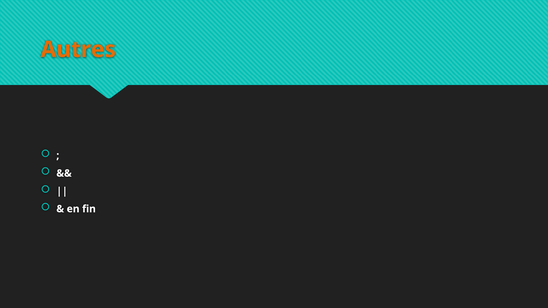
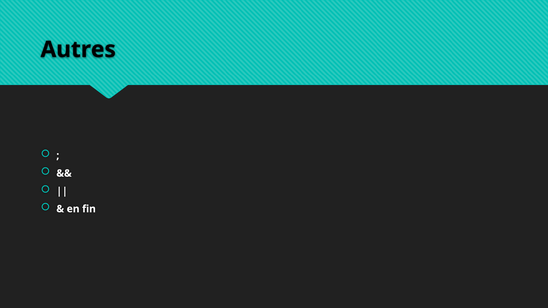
Autres colour: orange -> black (78, 50)
